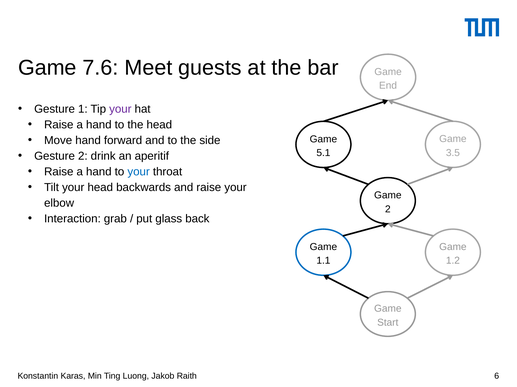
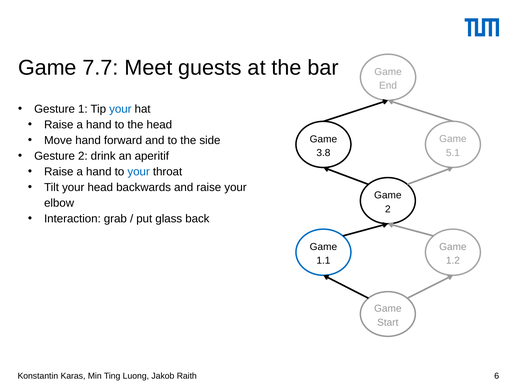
7.6: 7.6 -> 7.7 (101, 68)
your colour: purple -> blue (120, 109)
3.5: 3.5 -> 5.1 (453, 153)
5.1: 5.1 -> 3.8 (323, 153)
